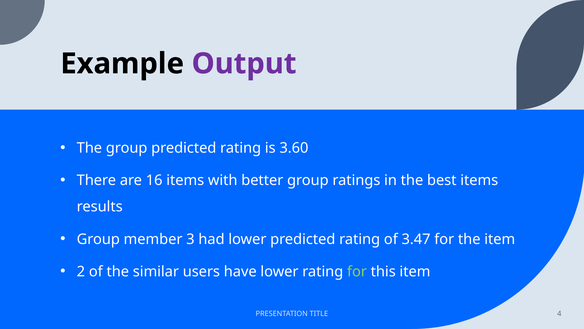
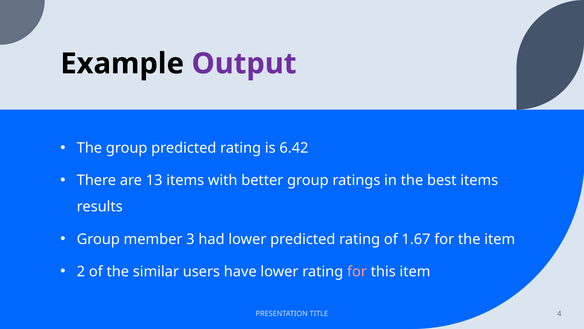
3.60: 3.60 -> 6.42 (294, 148)
16: 16 -> 13 (154, 180)
3.47: 3.47 -> 1.67 (416, 239)
for colour: light green -> pink (357, 271)
